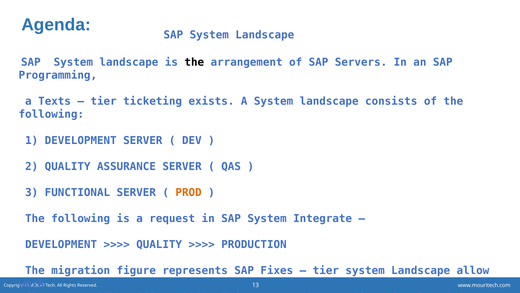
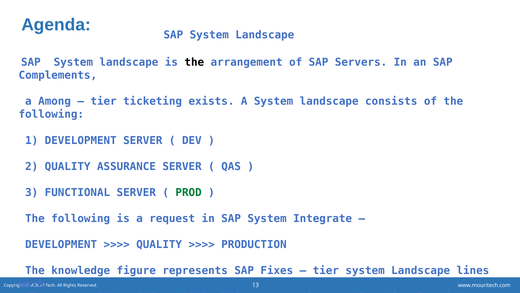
Programming: Programming -> Complements (58, 75)
Texts: Texts -> Among (55, 101)
PROD colour: orange -> green (189, 192)
migration: migration -> knowledge (81, 270)
allow: allow -> lines (473, 270)
